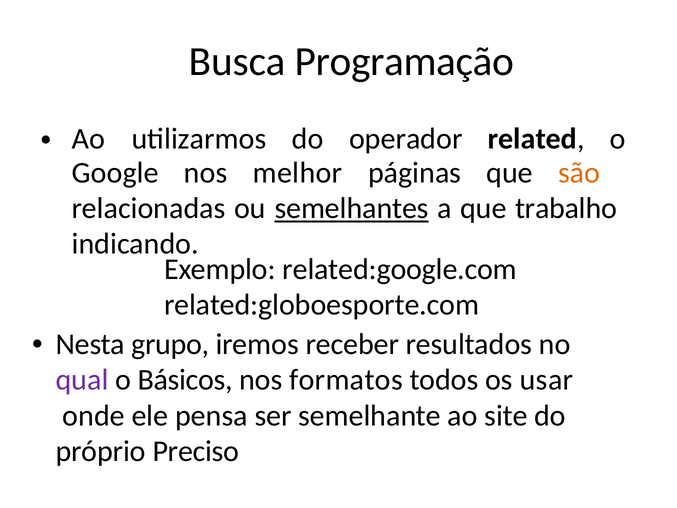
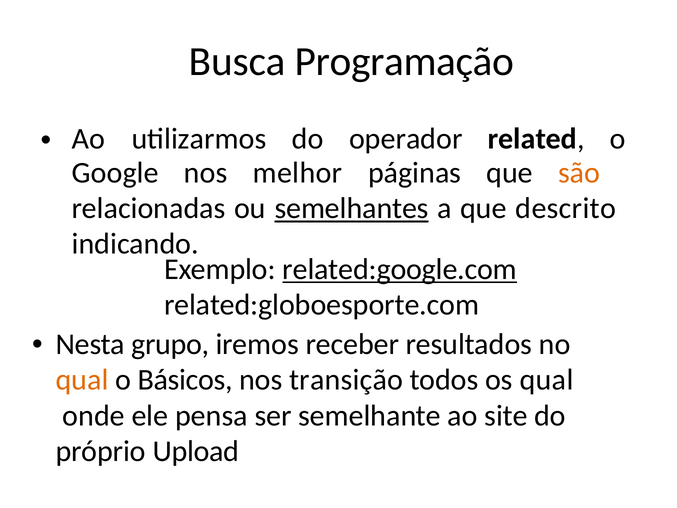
trabalho: trabalho -> descrito (566, 208)
related:google.com underline: none -> present (400, 269)
qual colour: purple -> orange (82, 380)
formatos: formatos -> transição (346, 380)
os usar: usar -> qual (547, 380)
Preciso: Preciso -> Upload (196, 451)
